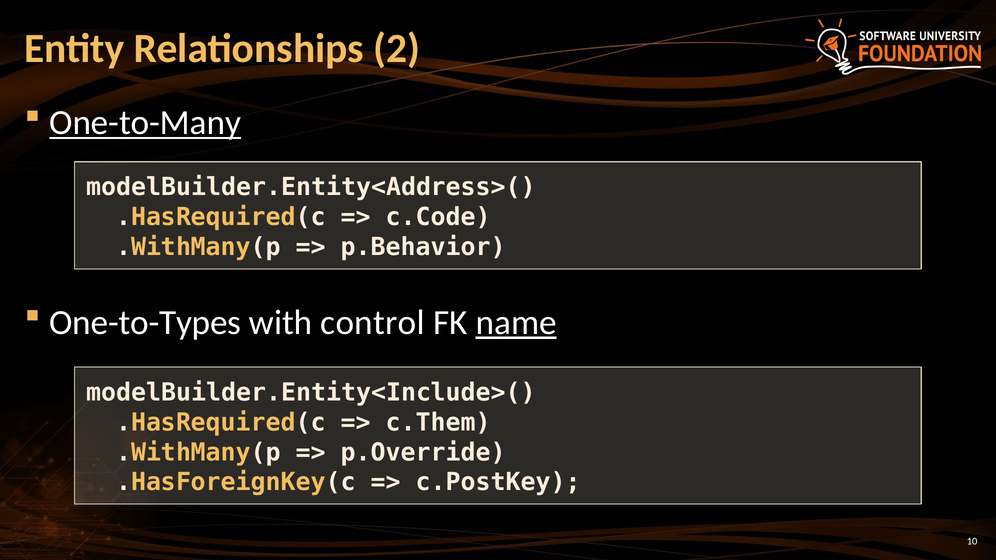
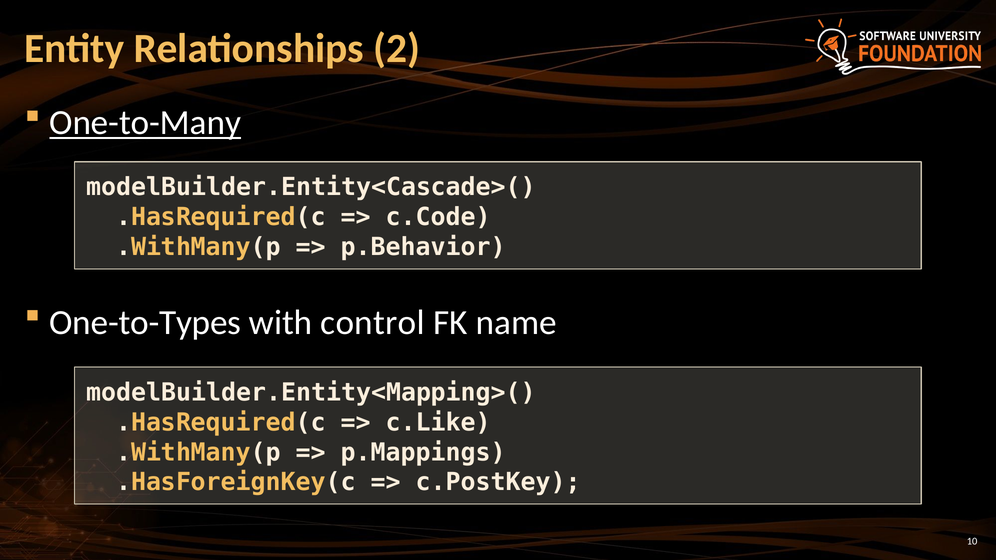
modelBuilder.Entity<Address>(: modelBuilder.Entity<Address>( -> modelBuilder.Entity<Cascade>( (311, 187)
name underline: present -> none (516, 323)
modelBuilder.Entity<Include>(: modelBuilder.Entity<Include>( -> modelBuilder.Entity<Mapping>( (311, 393)
c.Them: c.Them -> c.Like (438, 423)
p.Override: p.Override -> p.Mappings (423, 453)
